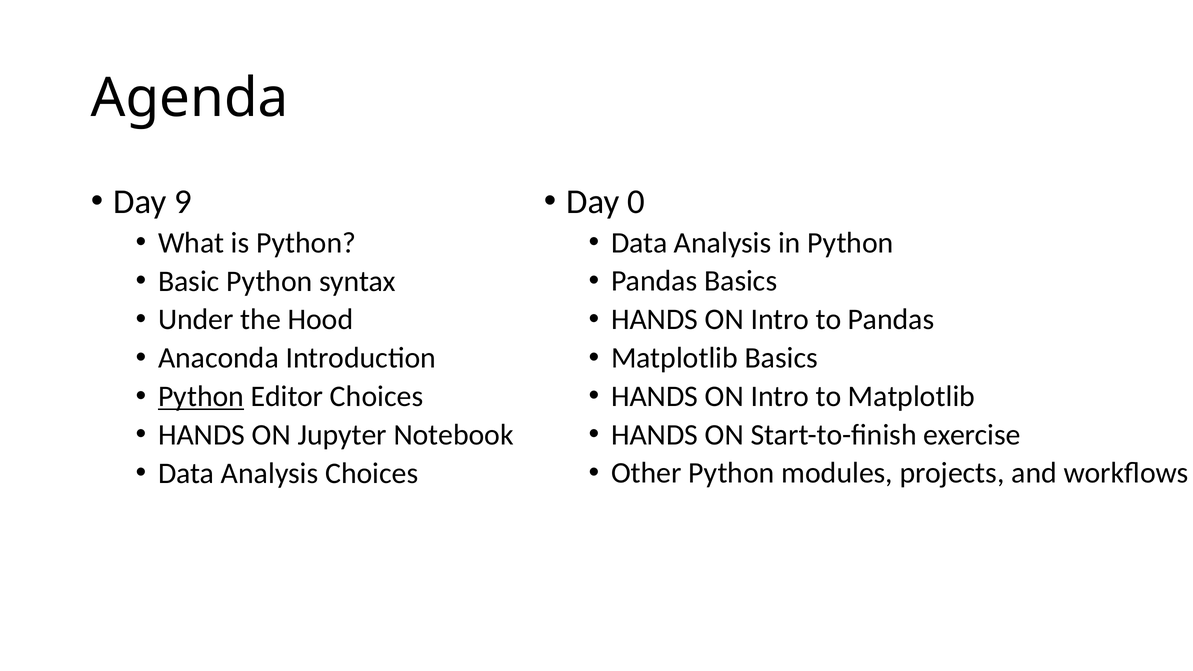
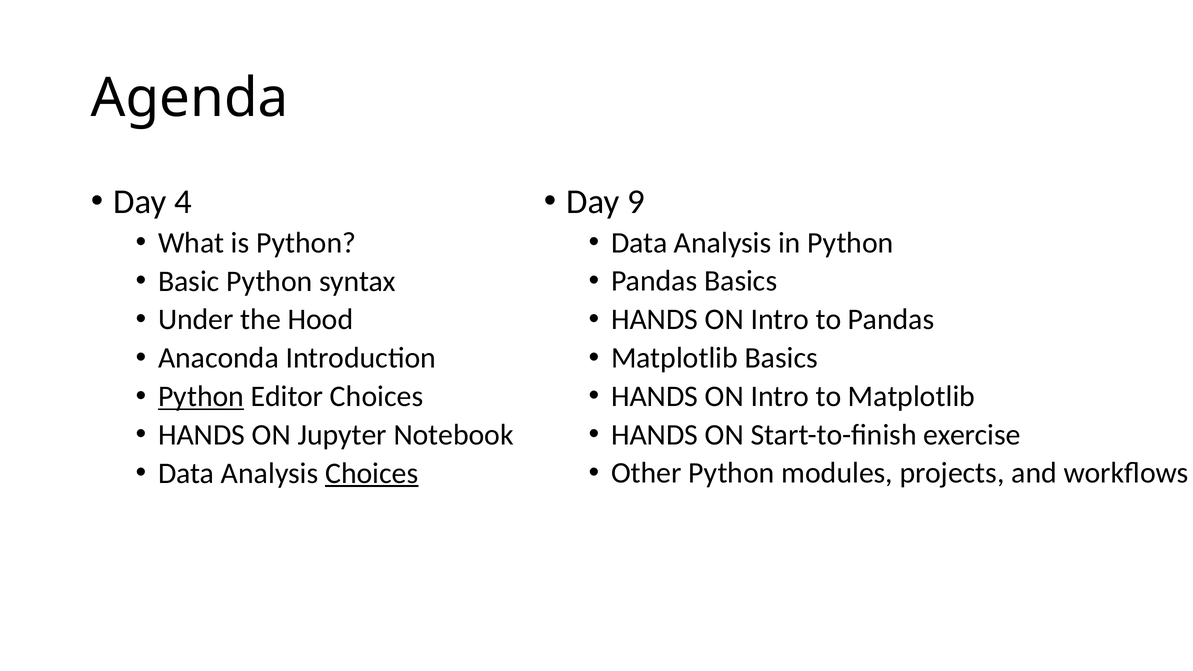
0: 0 -> 9 (636, 202)
9: 9 -> 4 (183, 202)
Choices underline: none -> present (372, 473)
